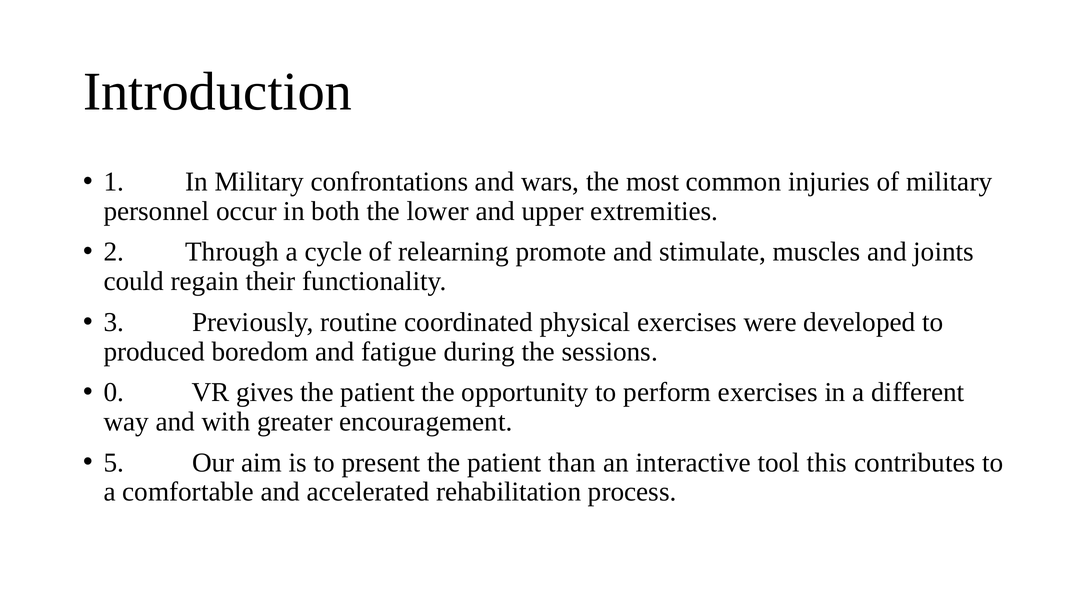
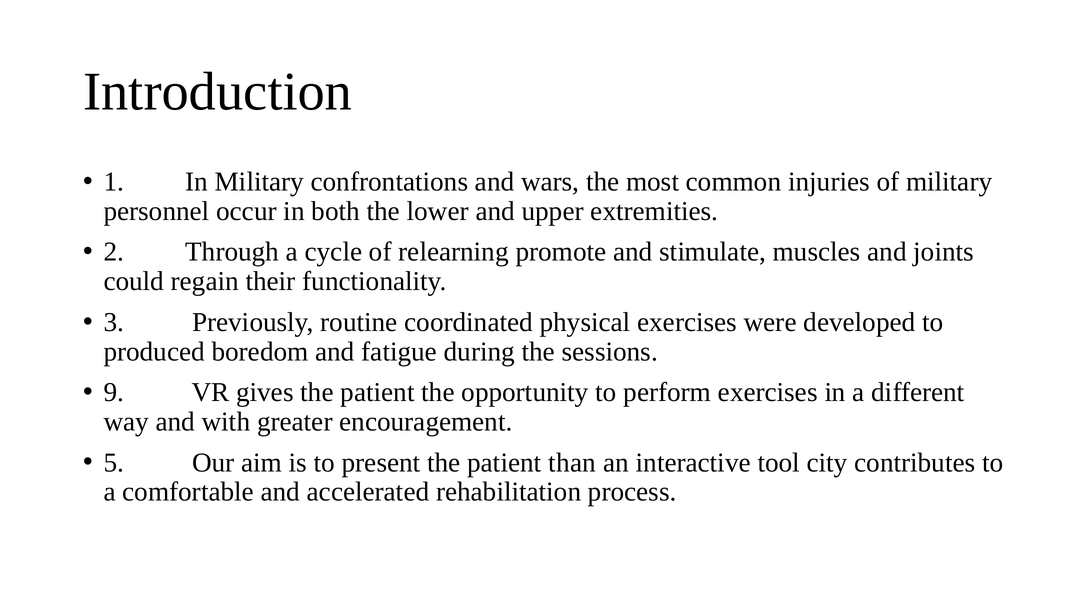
0: 0 -> 9 (114, 392)
this: this -> city (827, 463)
